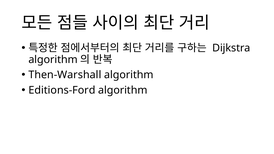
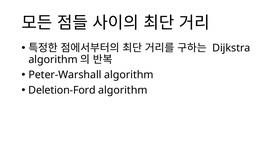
Then-Warshall: Then-Warshall -> Peter-Warshall (65, 75)
Editions-Ford: Editions-Ford -> Deletion-Ford (62, 90)
